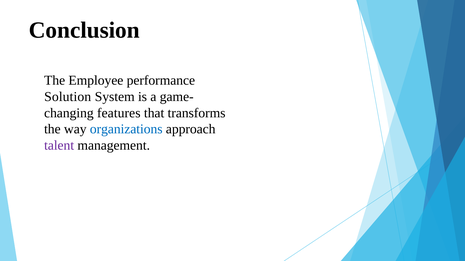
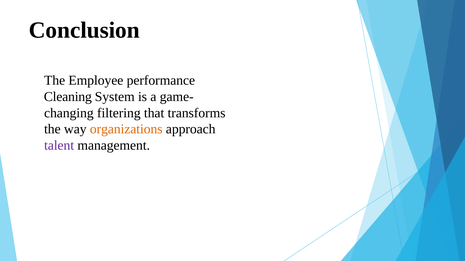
Solution: Solution -> Cleaning (68, 97)
features: features -> filtering (119, 113)
organizations colour: blue -> orange (126, 129)
